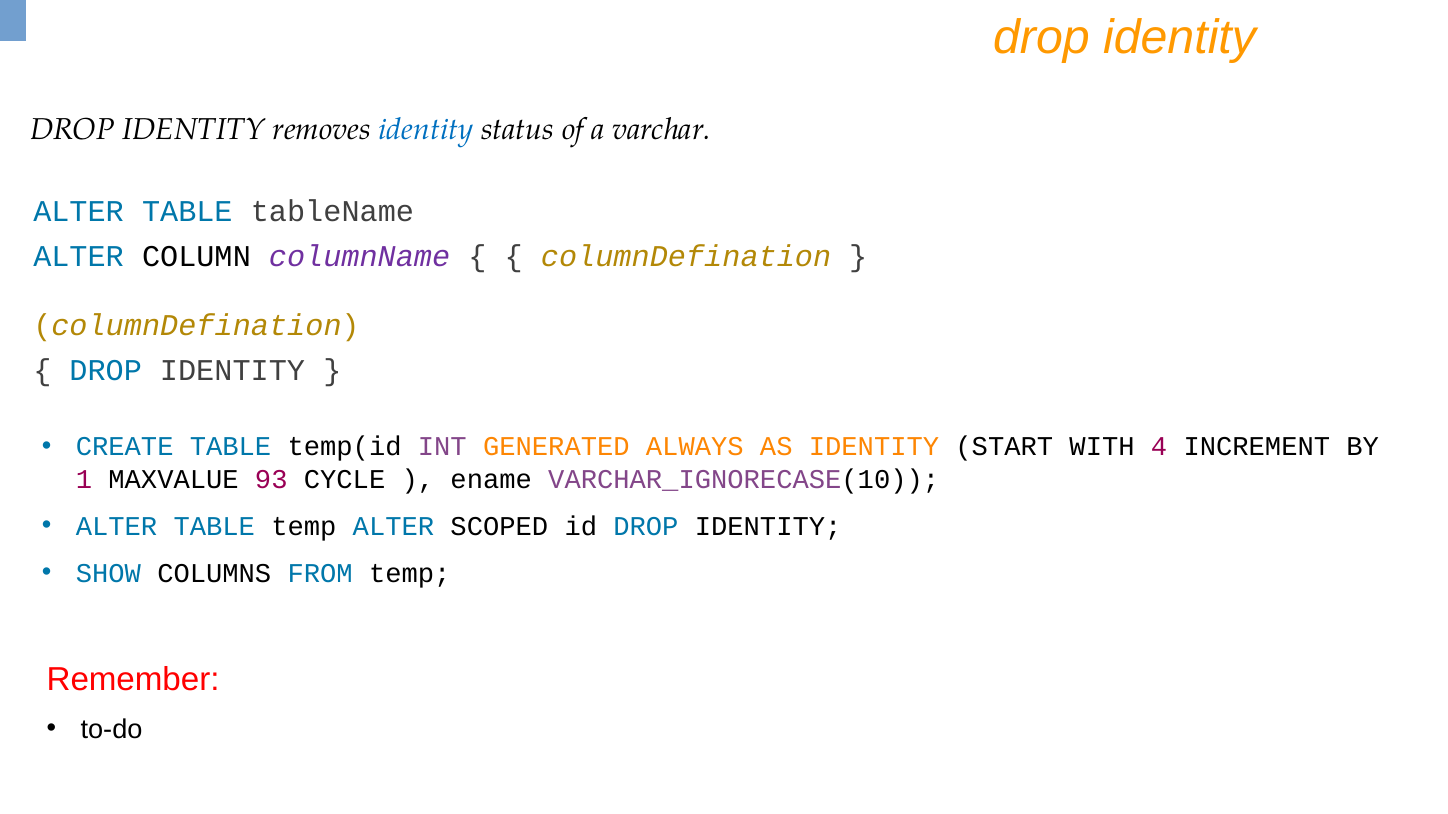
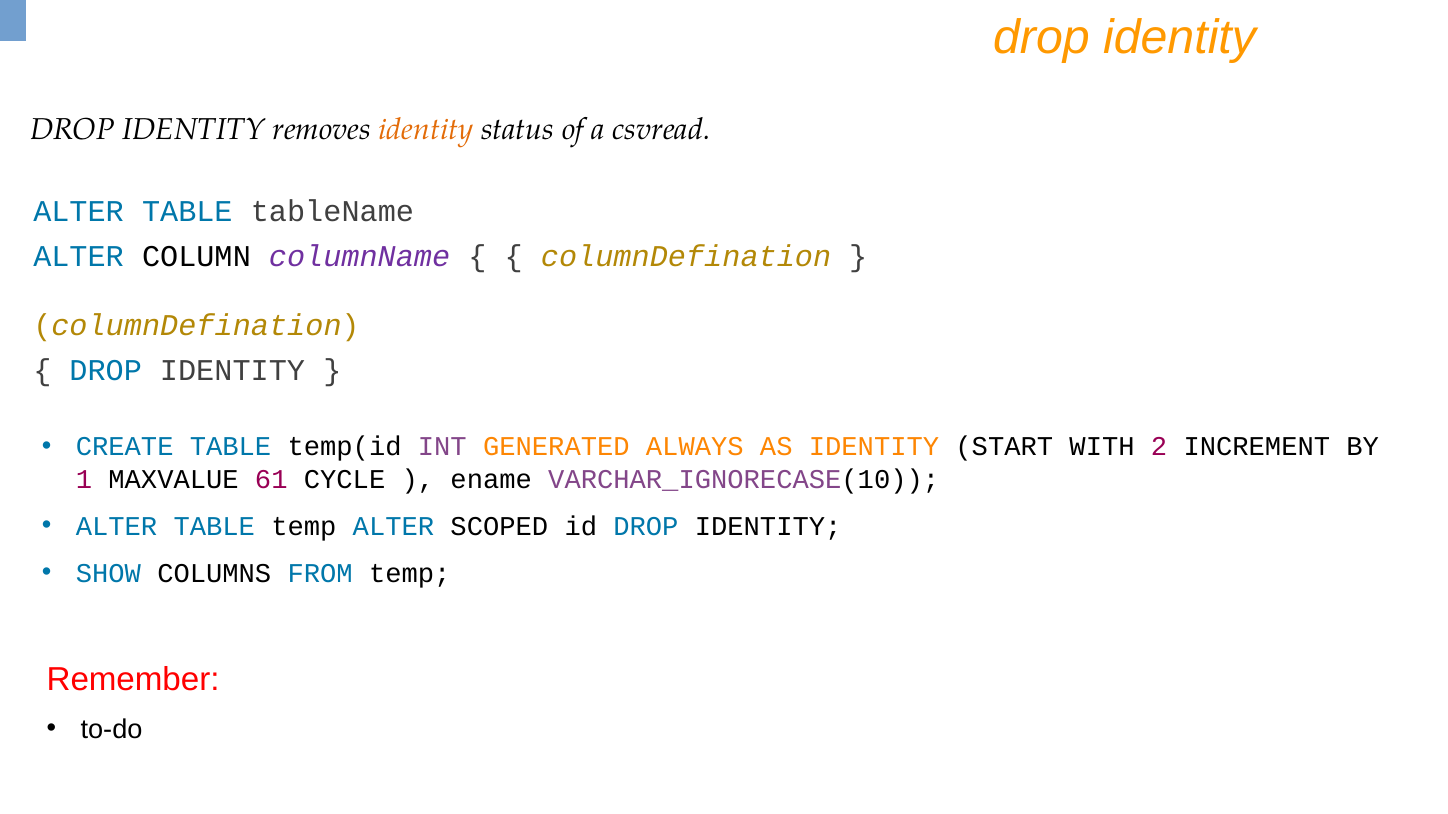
identity colour: blue -> orange (426, 130)
varchar: varchar -> csvread (662, 130)
4: 4 -> 2 (1159, 447)
93: 93 -> 61 (271, 480)
